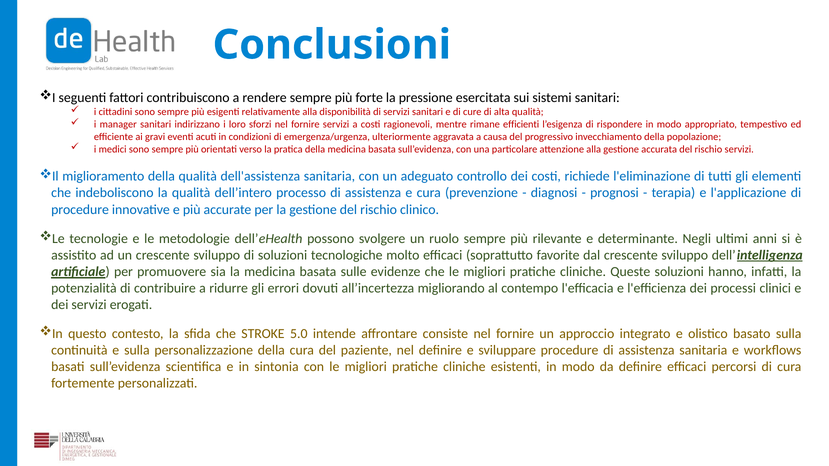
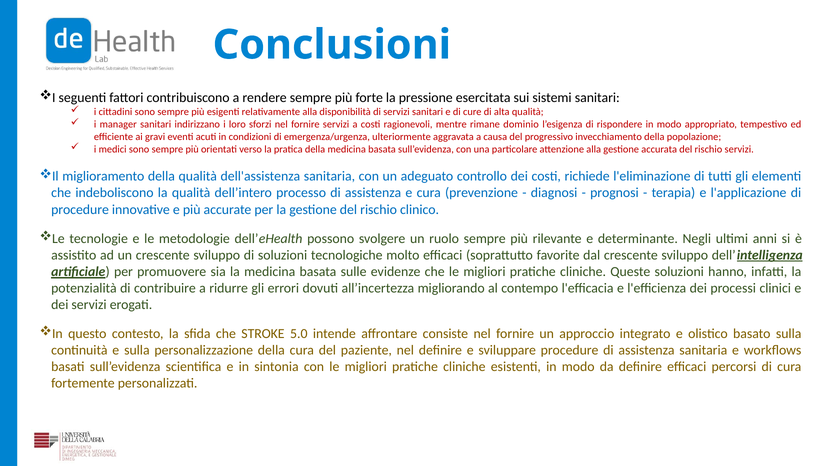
efficienti: efficienti -> dominio (521, 124)
